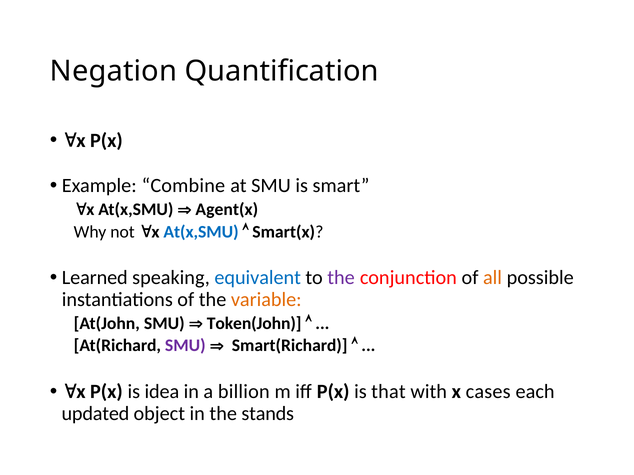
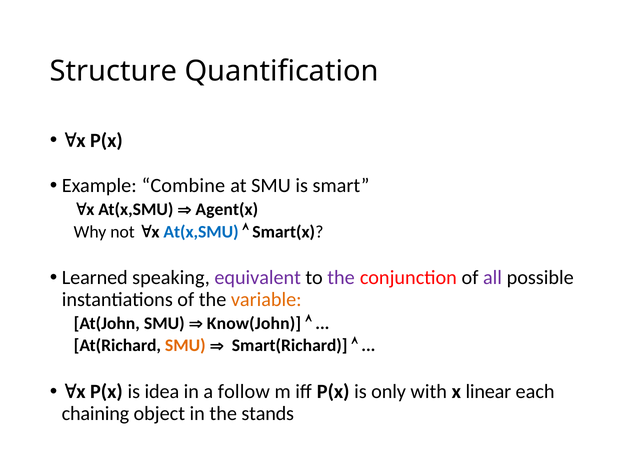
Negation: Negation -> Structure (114, 71)
equivalent colour: blue -> purple (258, 278)
all colour: orange -> purple (493, 278)
Token(John: Token(John -> Know(John (254, 324)
SMU colour: purple -> orange (185, 346)
billion: billion -> follow (244, 392)
that: that -> only (389, 392)
cases: cases -> linear (488, 392)
updated: updated -> chaining (95, 414)
